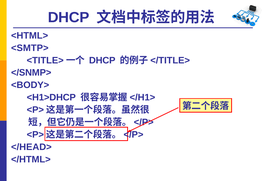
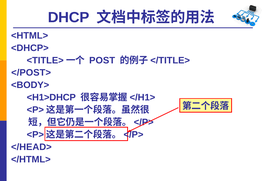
<SMTP>: <SMTP> -> <DHCP> (30, 48)
DHCP: DHCP -> POST (102, 60)
</SNMP>: </SNMP> -> </POST> (31, 73)
